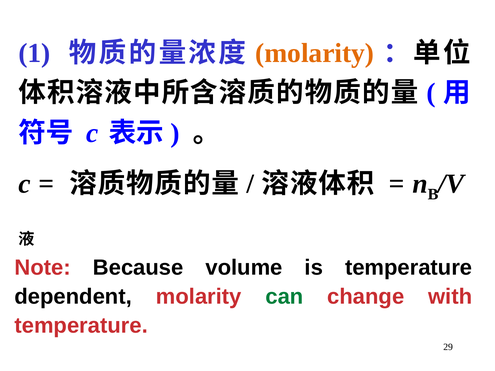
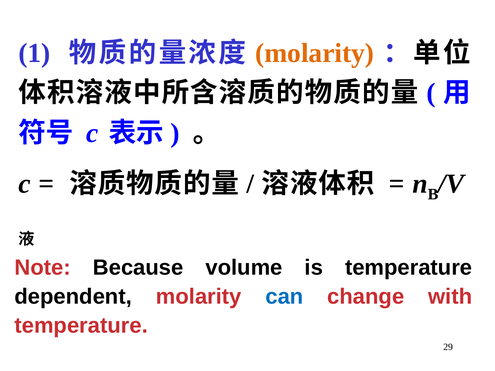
can colour: green -> blue (284, 297)
